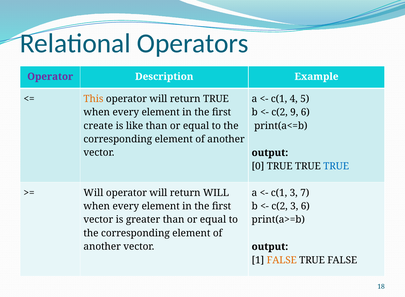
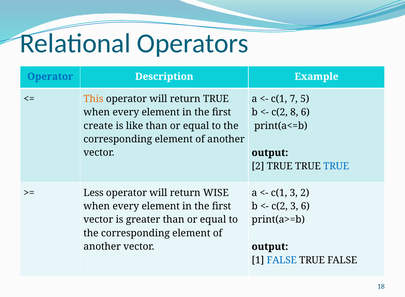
Operator colour: purple -> blue (50, 76)
4: 4 -> 7 (294, 99)
9: 9 -> 8 (294, 112)
0: 0 -> 2 (258, 166)
Will: Will -> Less (94, 193)
return WILL: WILL -> WISE (216, 193)
3 7: 7 -> 2 (305, 193)
FALSE colour: orange -> blue (282, 260)
